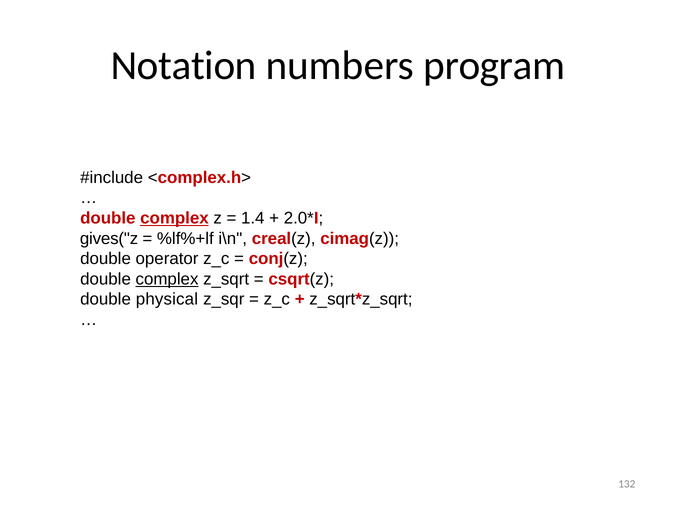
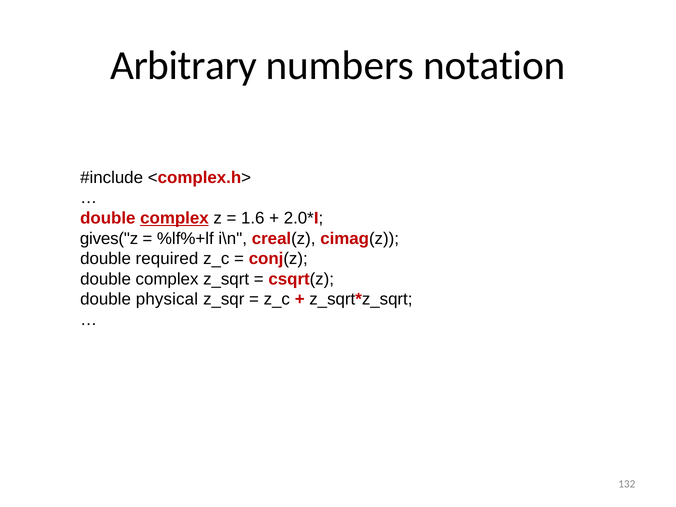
Notation: Notation -> Arbitrary (184, 65)
program: program -> notation (494, 65)
1.4: 1.4 -> 1.6 (253, 218)
operator: operator -> required (167, 259)
complex underline: present -> none (167, 279)
